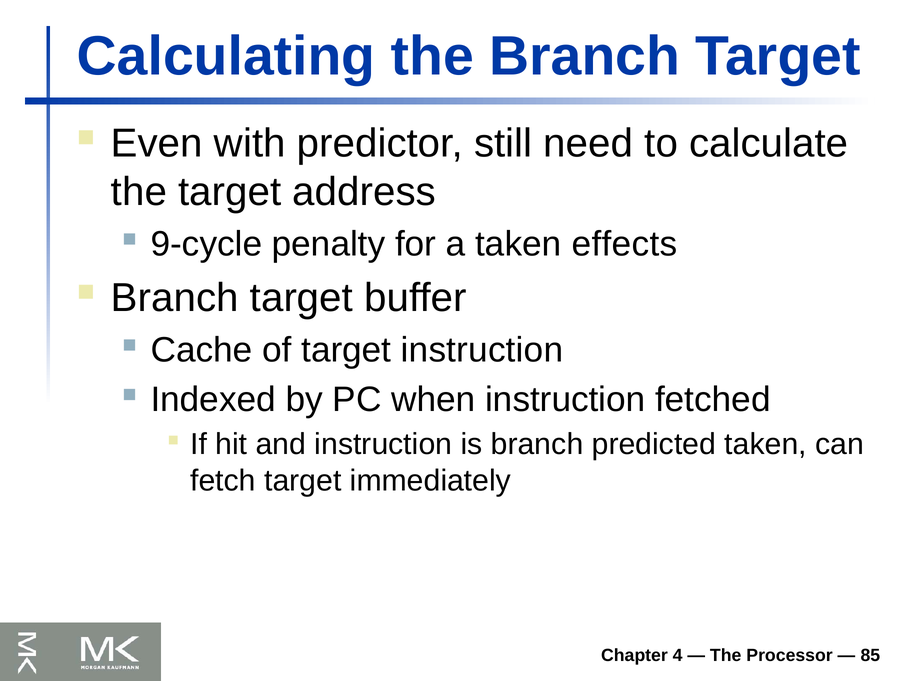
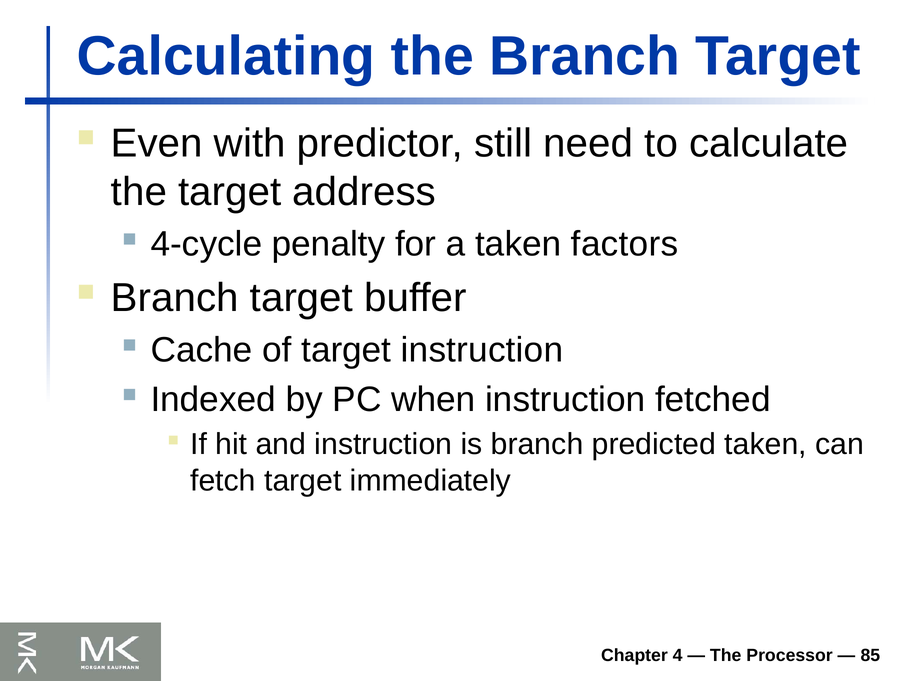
9-cycle: 9-cycle -> 4-cycle (206, 244)
effects: effects -> factors (625, 244)
